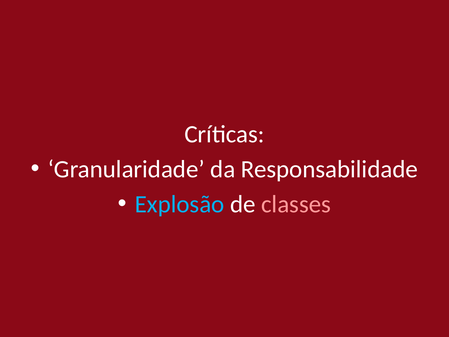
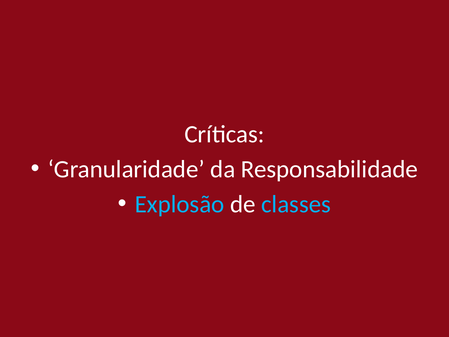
classes colour: pink -> light blue (296, 204)
